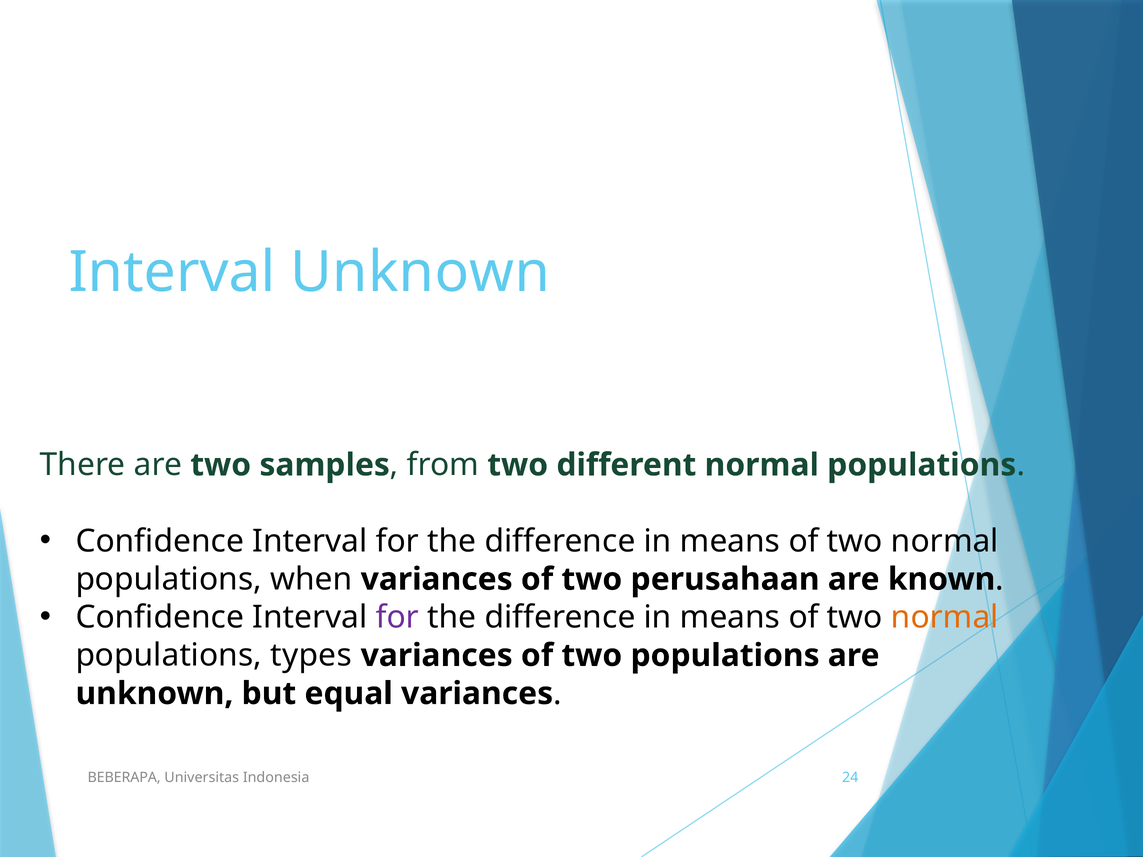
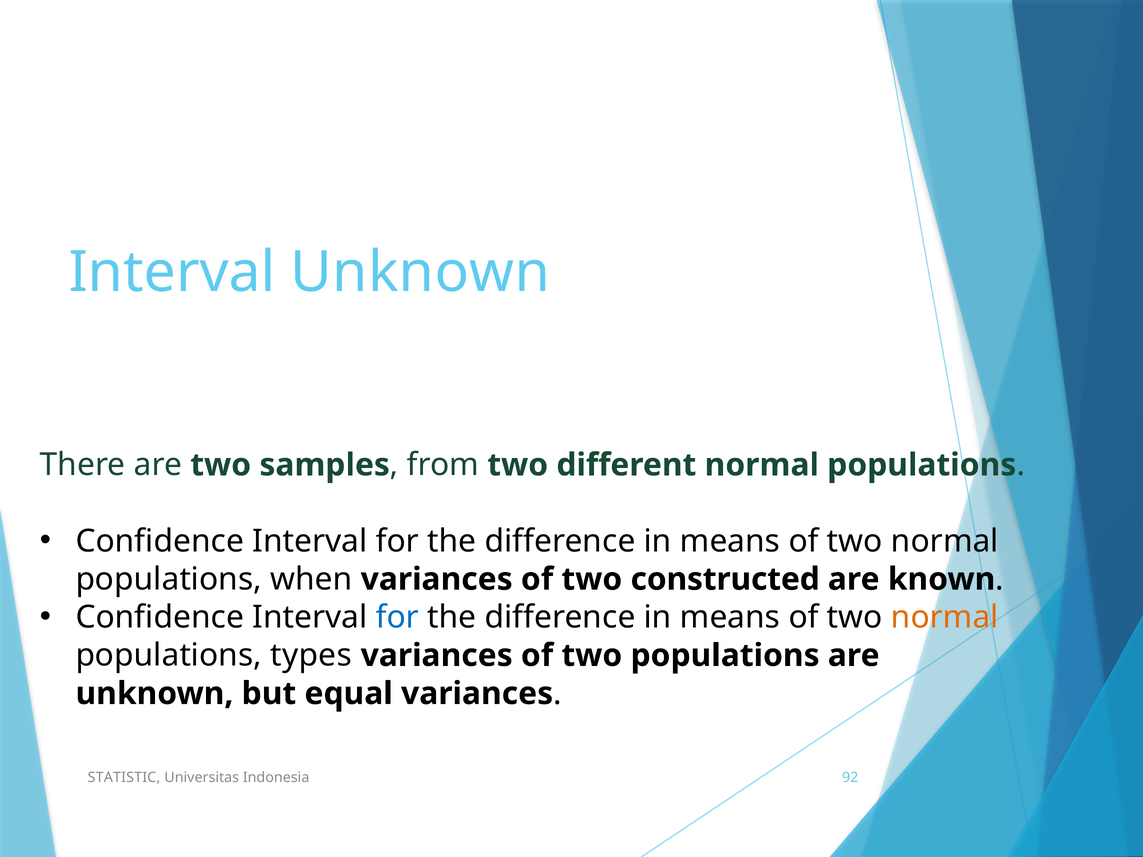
perusahaan: perusahaan -> constructed (725, 579)
for colour: purple -> blue (397, 618)
BEBERAPA: BEBERAPA -> STATISTIC (124, 778)
24: 24 -> 92 (850, 778)
